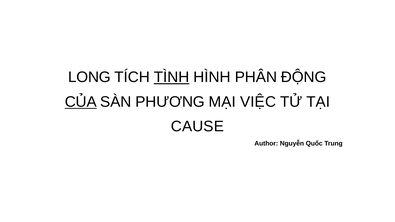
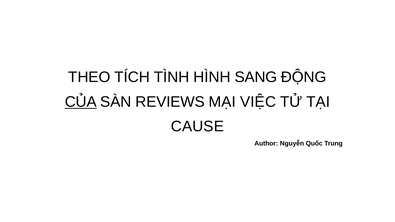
LONG: LONG -> THEO (89, 77)
TÌNH underline: present -> none (172, 77)
PHÂN: PHÂN -> SANG (256, 77)
PHƯƠNG: PHƯƠNG -> REVIEWS (170, 102)
